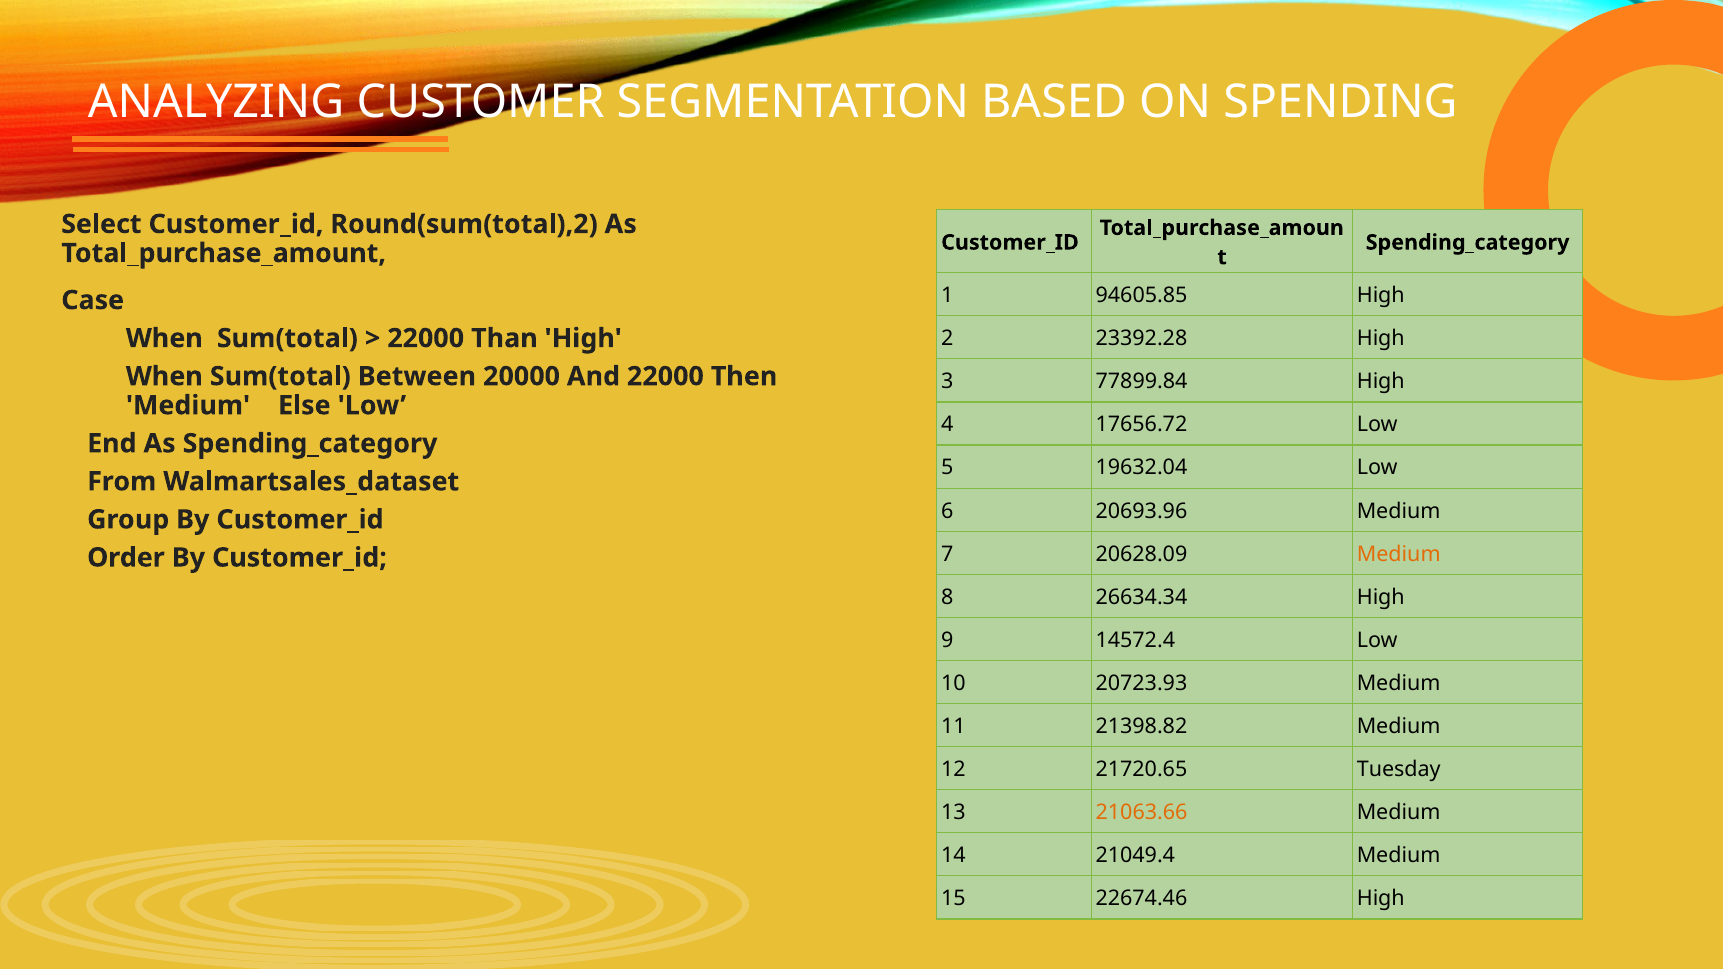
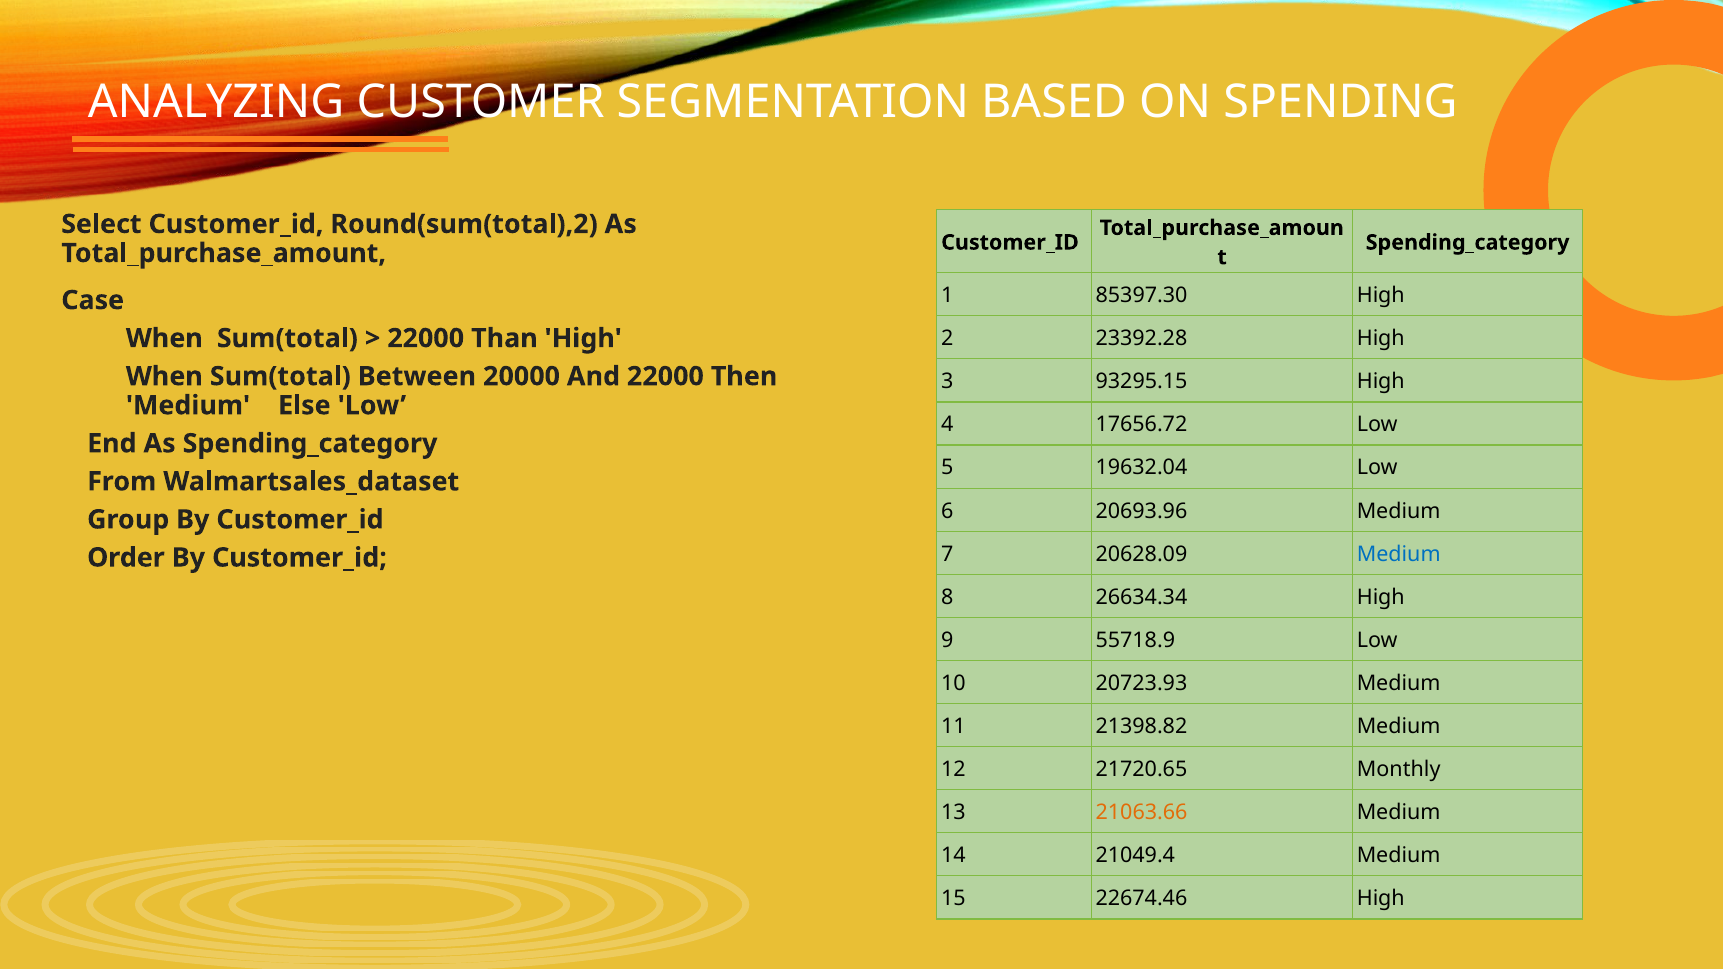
94605.85: 94605.85 -> 85397.30 (1142, 296)
77899.84: 77899.84 -> 93295.15 (1142, 382)
Medium colour: orange -> blue (1399, 554)
14572.4: 14572.4 -> 55718.9 (1135, 640)
Tuesday: Tuesday -> Monthly (1399, 770)
